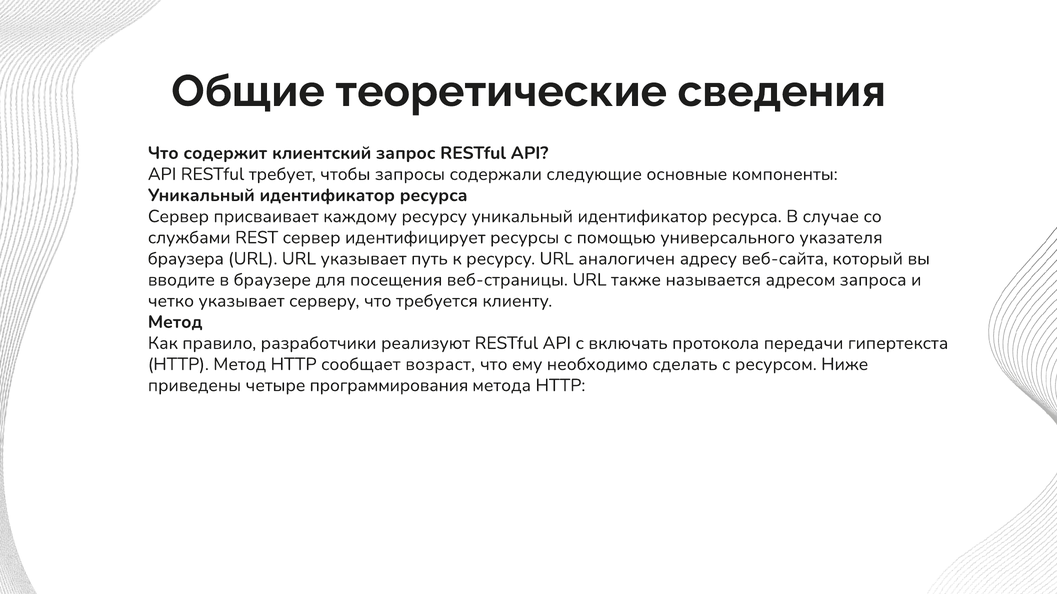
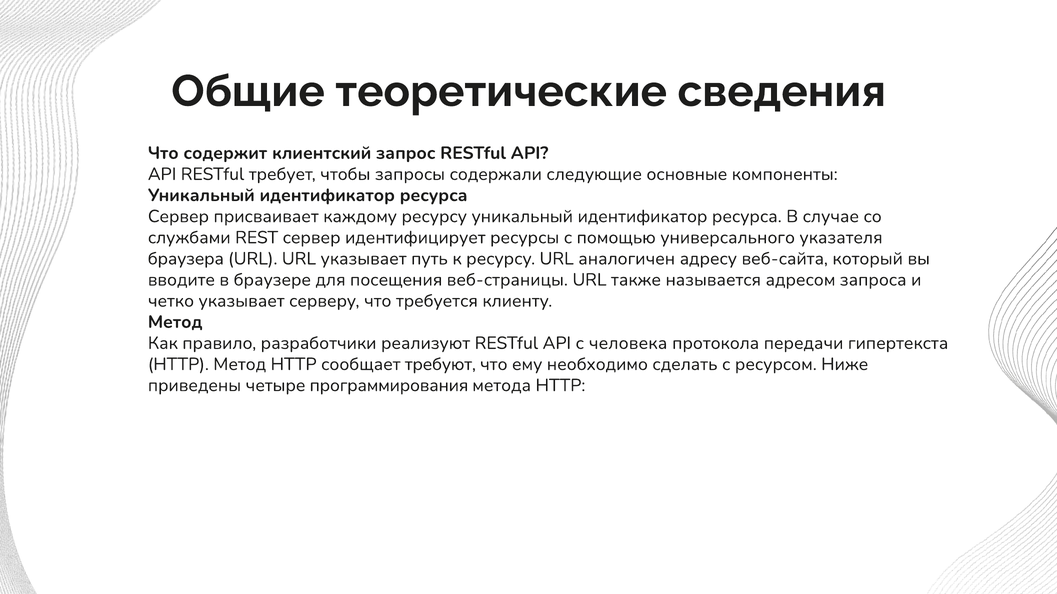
включать: включать -> человека (628, 343)
возраст: возраст -> требуют (440, 365)
